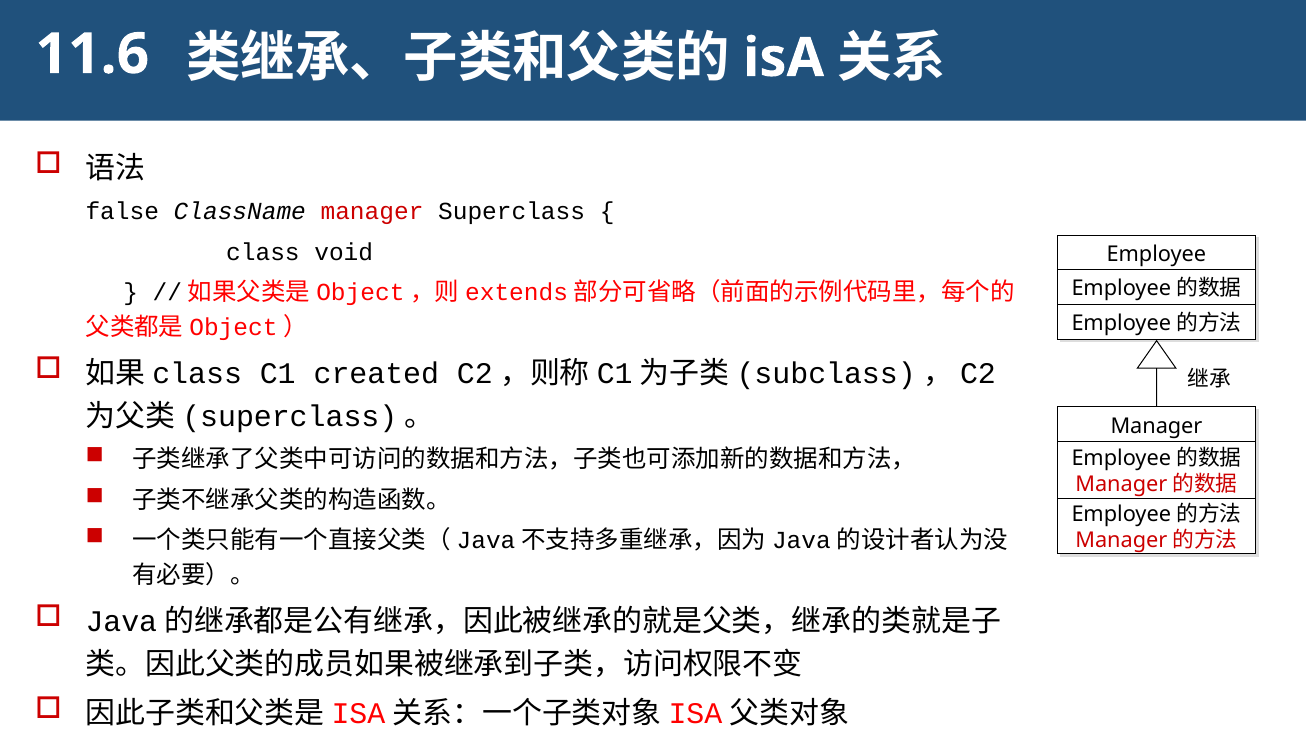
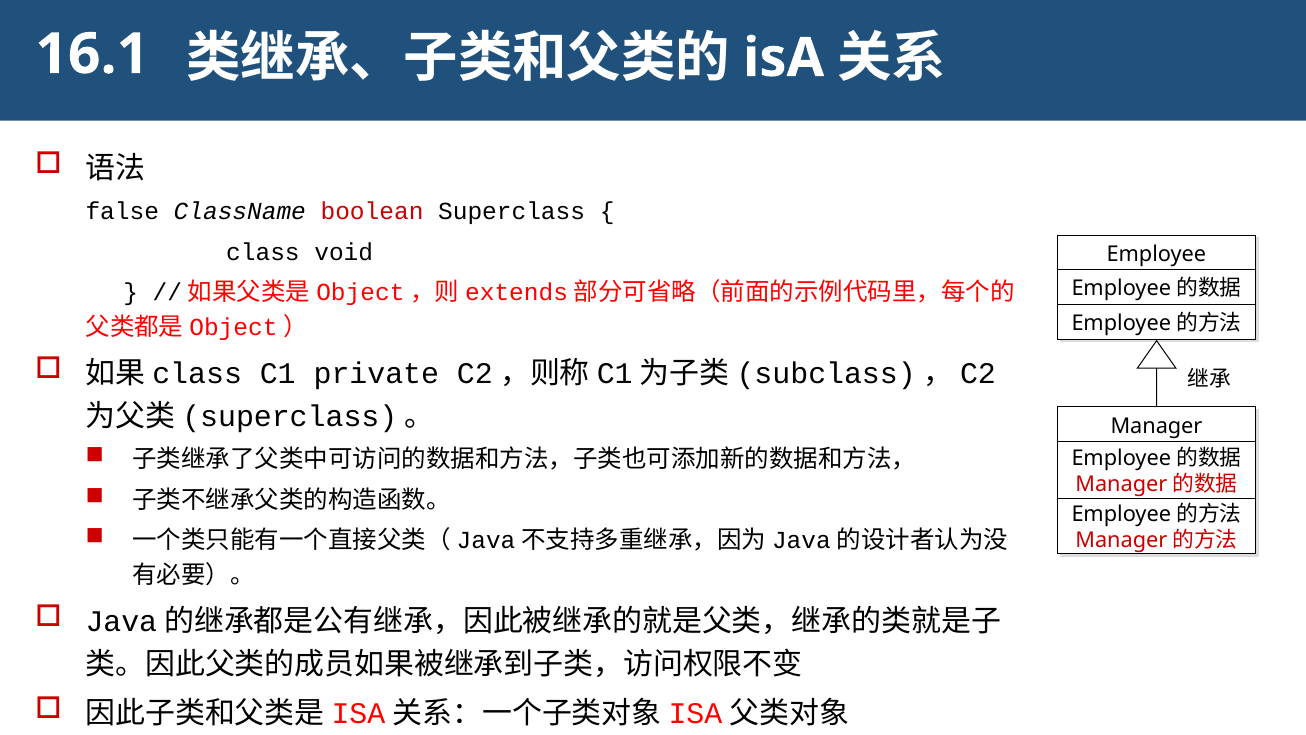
11.6: 11.6 -> 16.1 (92, 54)
ClassName manager: manager -> boolean (372, 212)
created: created -> private (376, 373)
